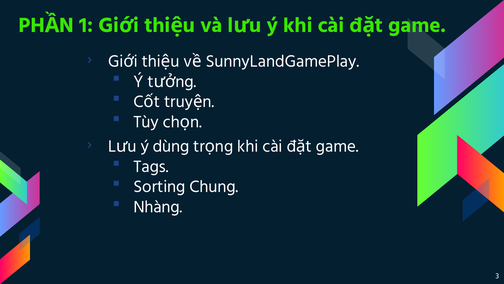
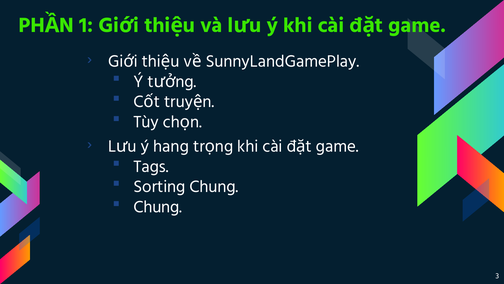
dùng: dùng -> hang (171, 146)
Nhàng: Nhàng -> Chung (158, 207)
